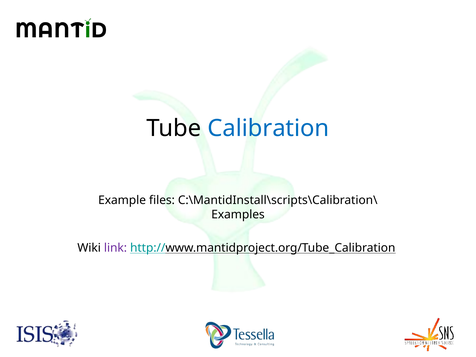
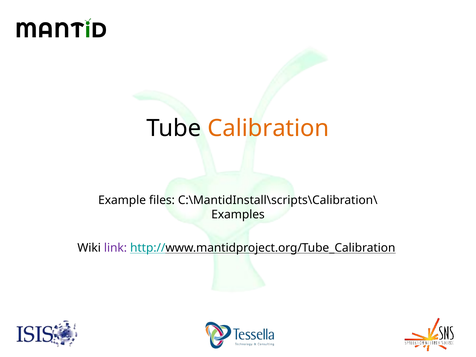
Calibration colour: blue -> orange (268, 128)
